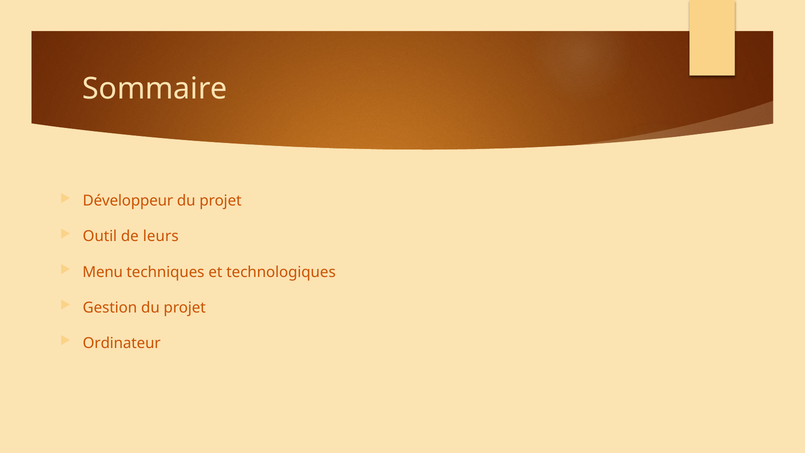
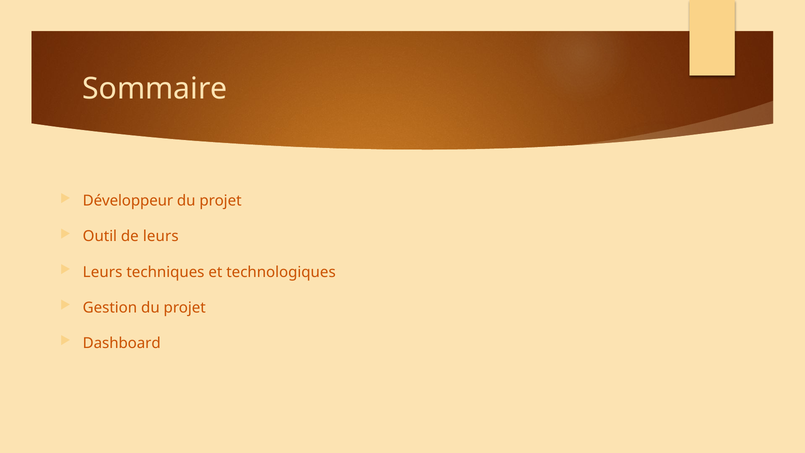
Menu: Menu -> Leurs (103, 272)
Ordinateur: Ordinateur -> Dashboard (122, 343)
